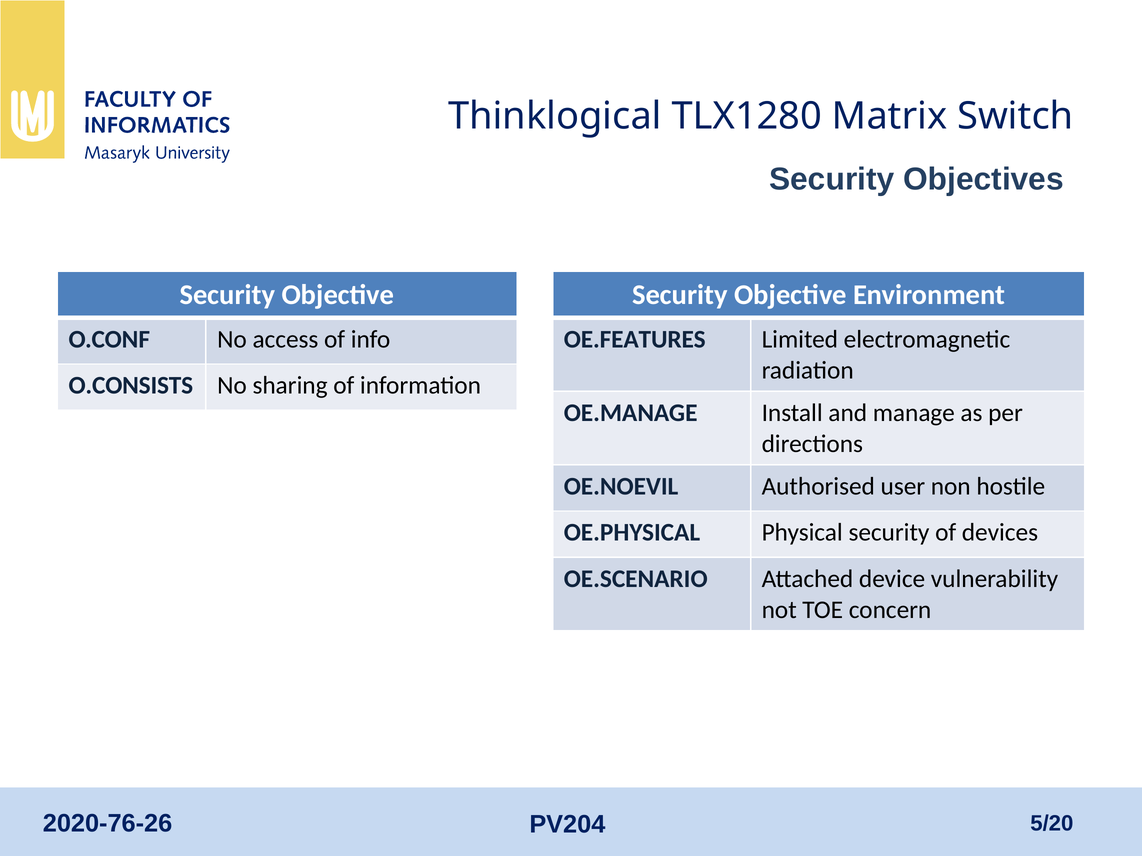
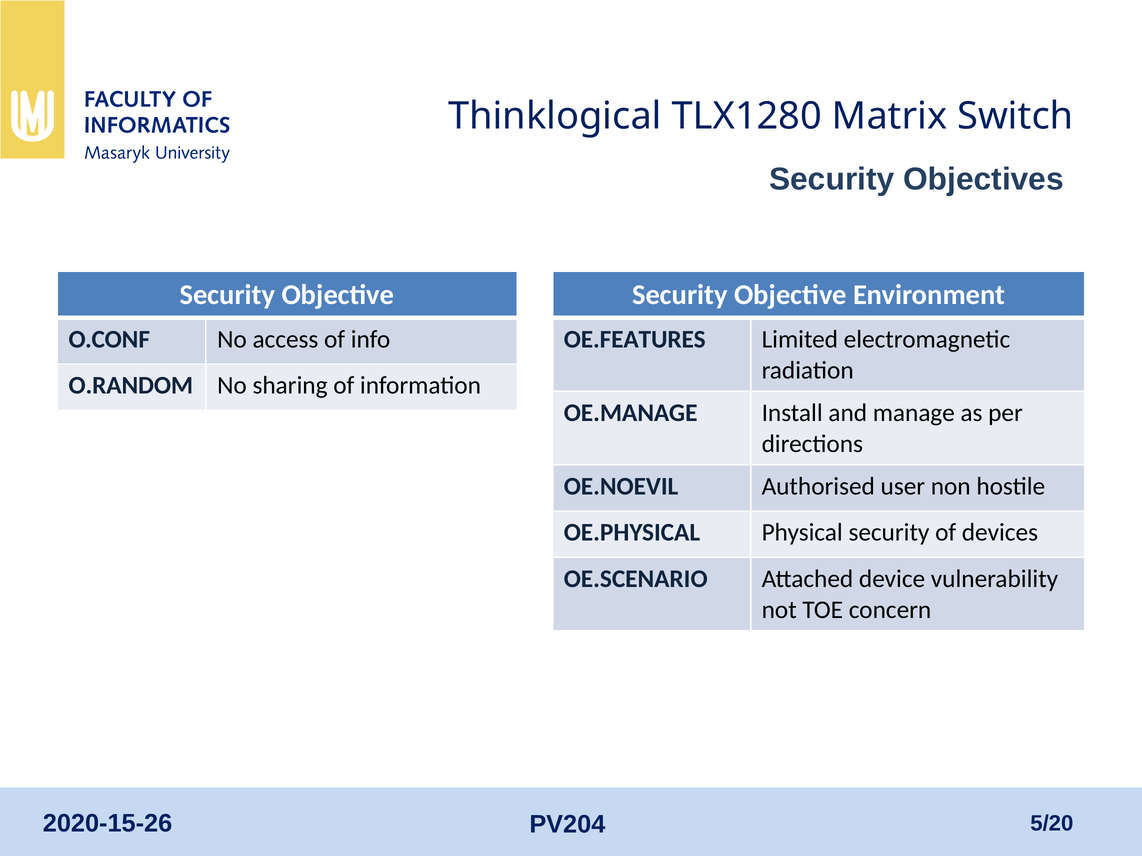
O.CONSISTS: O.CONSISTS -> O.RANDOM (131, 386)
2020-76-26: 2020-76-26 -> 2020-15-26 (108, 824)
